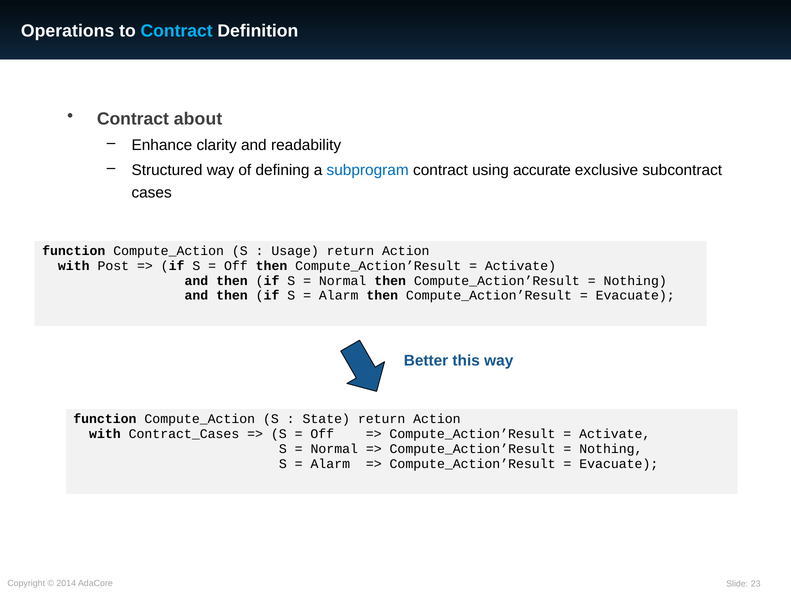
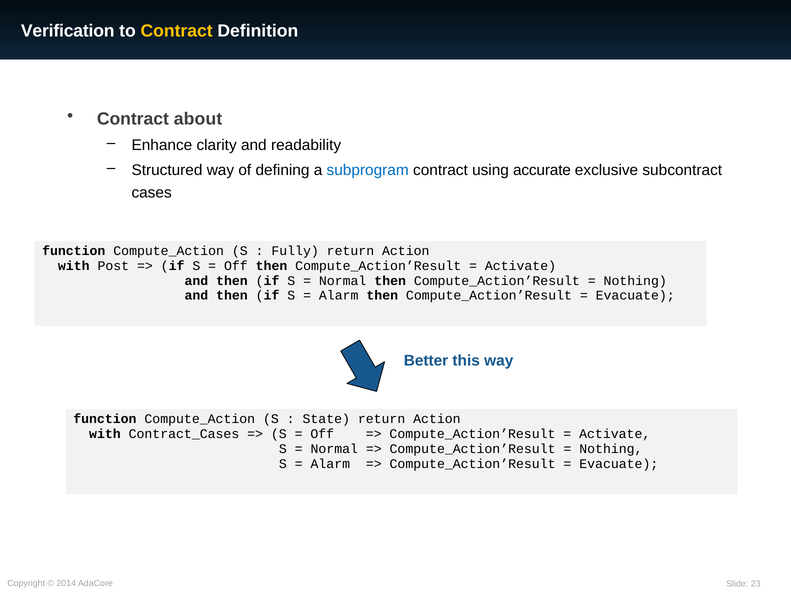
Operations: Operations -> Verification (68, 31)
Contract colour: light blue -> yellow (177, 31)
Usage: Usage -> Fully (295, 251)
